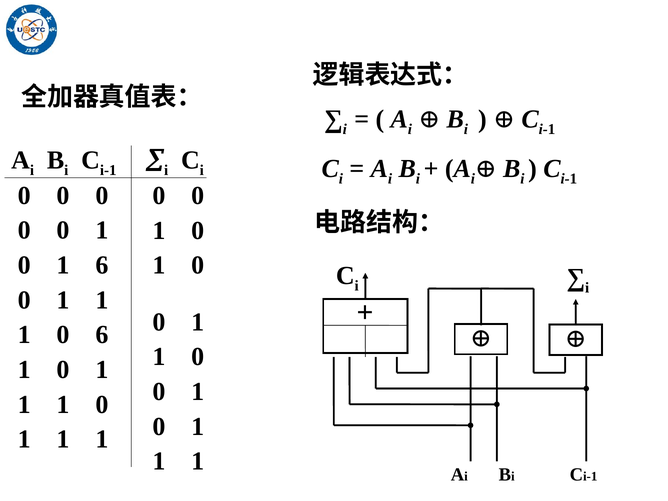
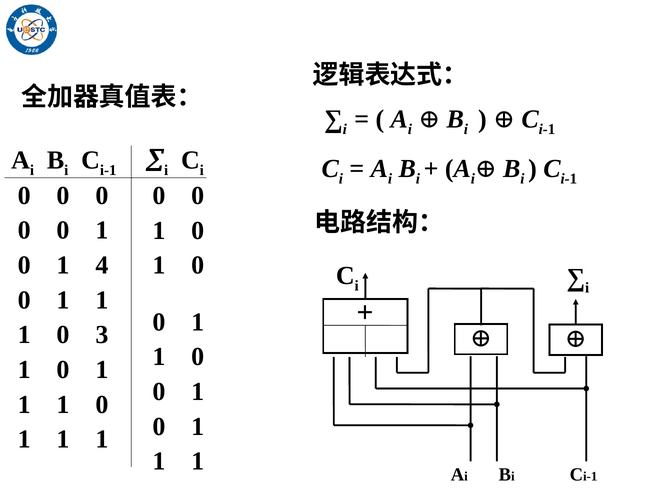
1 6: 6 -> 4 (102, 265)
0 6: 6 -> 3 (102, 335)
